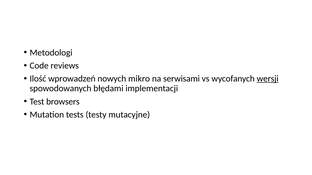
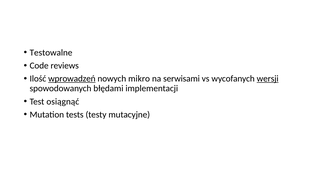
Metodologi: Metodologi -> Testowalne (51, 53)
wprowadzeń underline: none -> present (72, 79)
browsers: browsers -> osiągnąć (63, 102)
